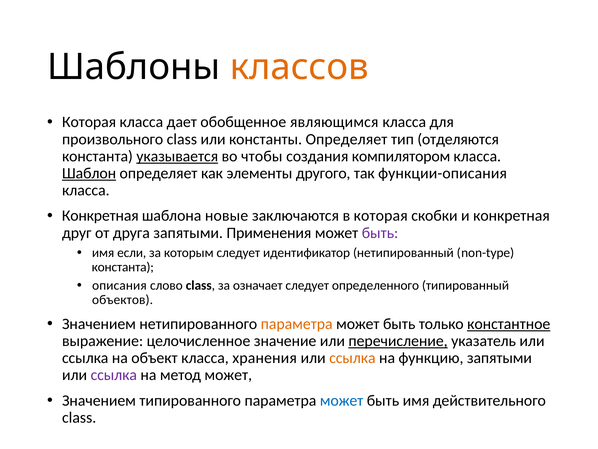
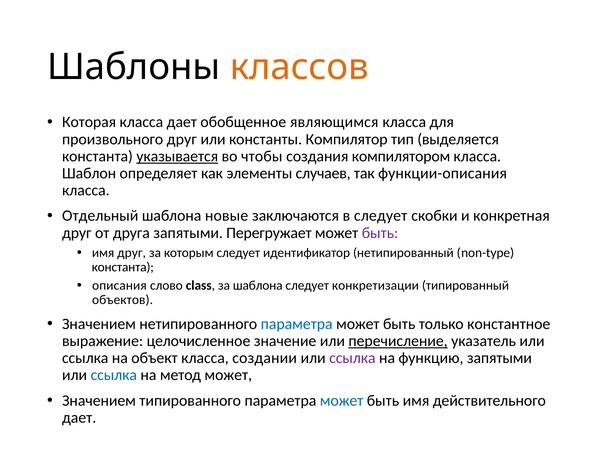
произвольного class: class -> друг (182, 139)
константы Определяет: Определяет -> Компилятор (347, 139)
отделяются: отделяются -> выделяется (458, 139)
Шаблон underline: present -> none (89, 173)
другого: другого -> случаев (323, 173)
Конкретная: Конкретная -> Отдельный (100, 216)
в которая: которая -> следует (381, 216)
Применения: Применения -> Перегружает (269, 233)
имя если: если -> друг (132, 252)
за означает: означает -> шаблона (258, 285)
определенного: определенного -> конкретизации (375, 285)
параметра colour: orange -> blue (297, 324)
константное underline: present -> none (509, 324)
хранения: хранения -> создании (265, 358)
ссылка colour: orange -> purple (352, 358)
ссылка colour: purple -> blue (114, 375)
class: class -> дает (79, 417)
